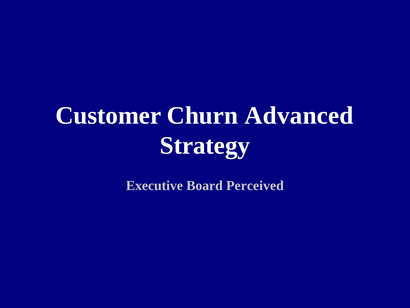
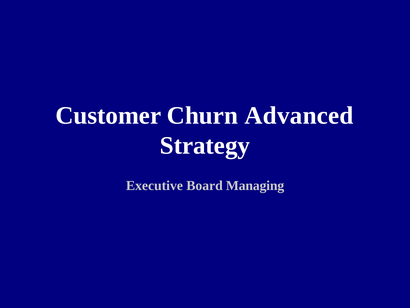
Perceived: Perceived -> Managing (255, 185)
